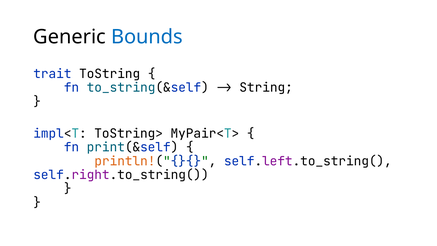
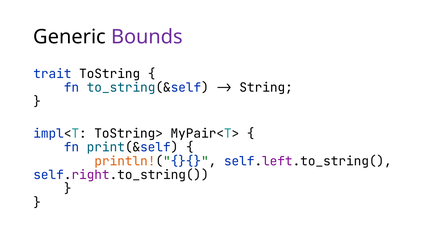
Bounds colour: blue -> purple (147, 37)
